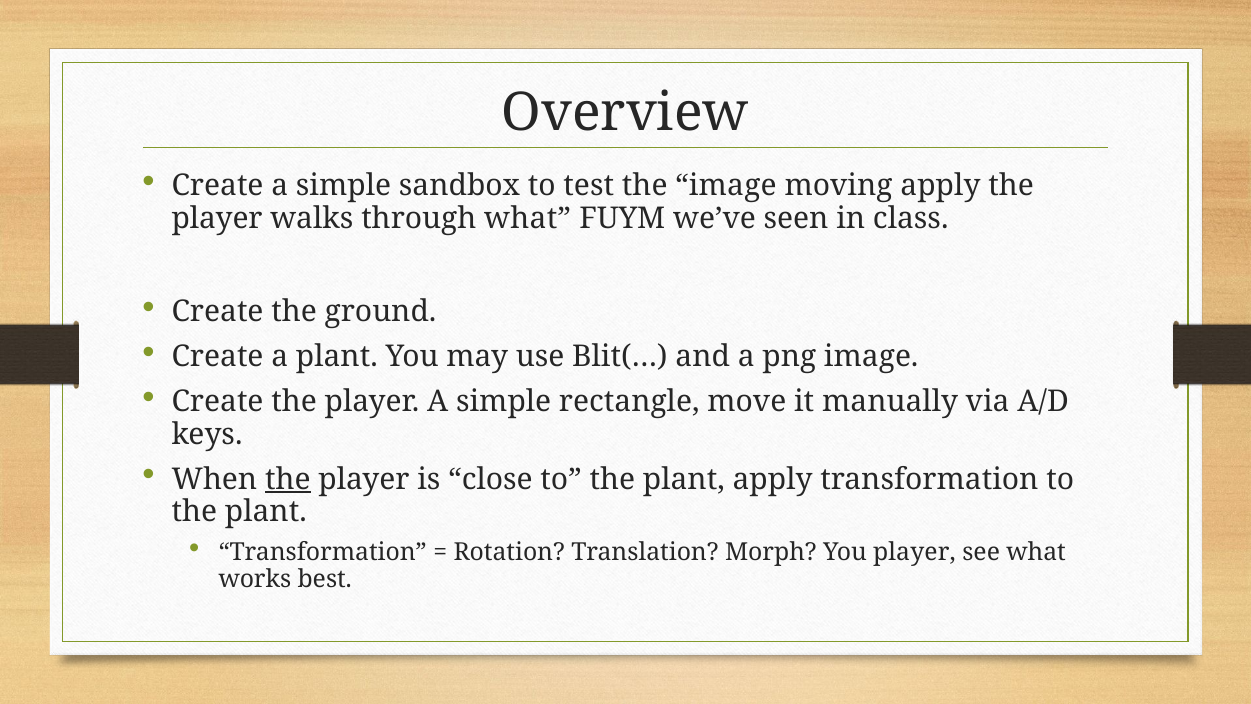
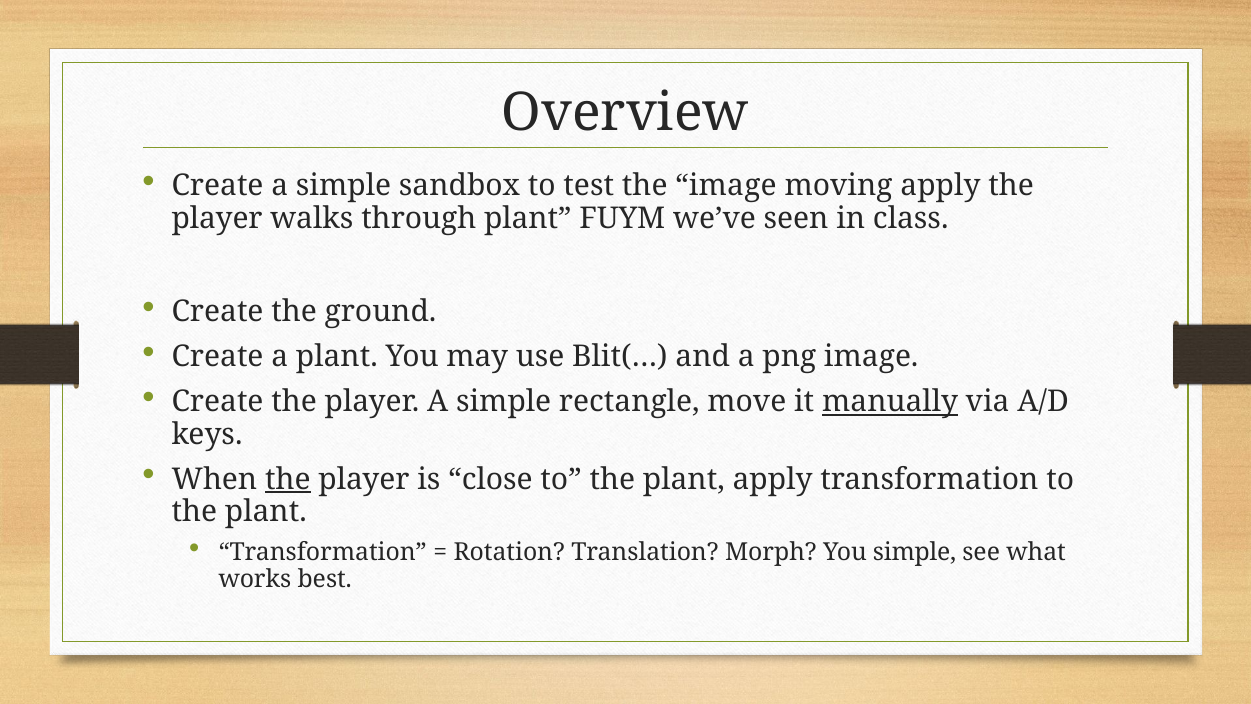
through what: what -> plant (528, 218)
manually underline: none -> present (890, 402)
You player: player -> simple (915, 552)
